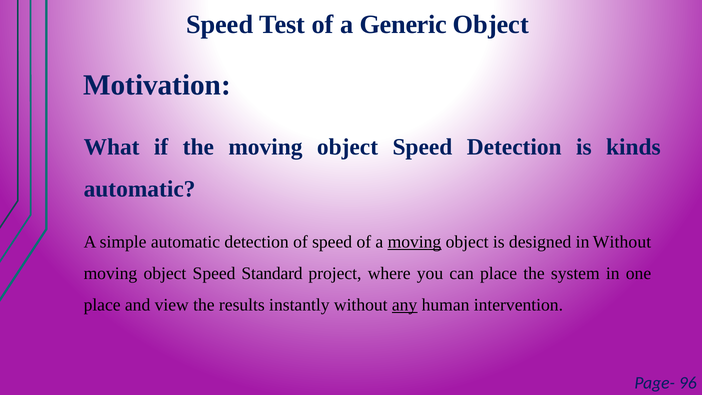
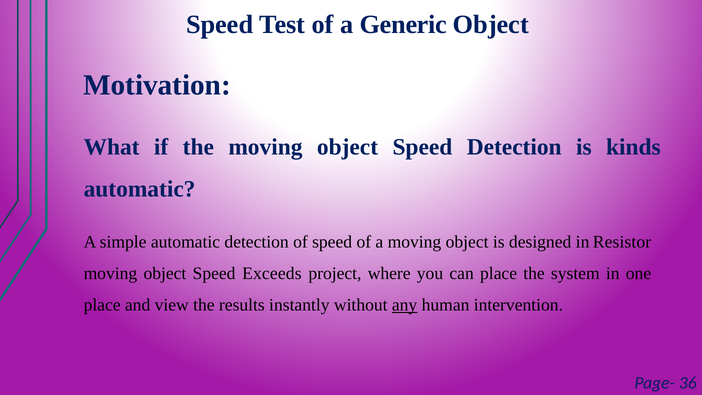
moving underline: present -> none (414, 242)
in Without: Without -> Resistor (622, 242)
Standard: Standard -> Exceeds (272, 273)
96: 96 -> 36 (688, 383)
